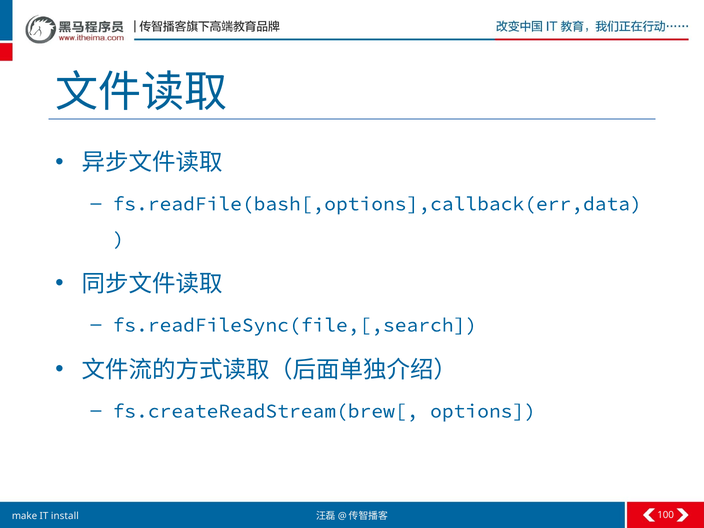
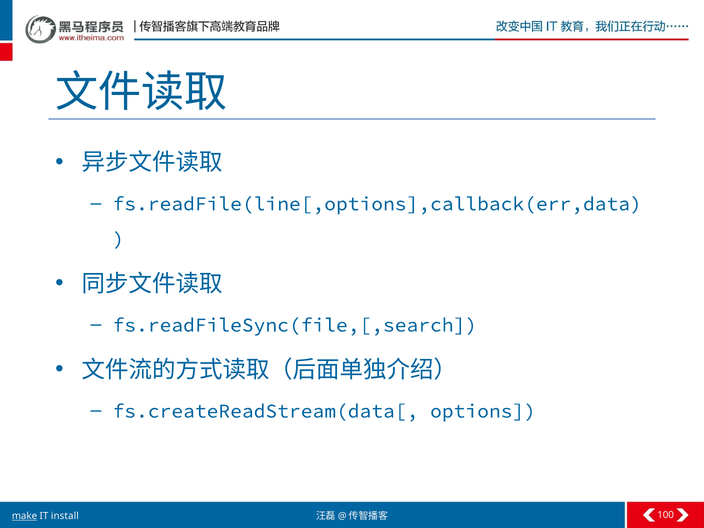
fs.readFile(bash[,options],callback(err,data: fs.readFile(bash[,options],callback(err,data -> fs.readFile(line[,options],callback(err,data (377, 204)
fs.createReadStream(brew[: fs.createReadStream(brew[ -> fs.createReadStream(data[ (265, 411)
make underline: none -> present (25, 516)
